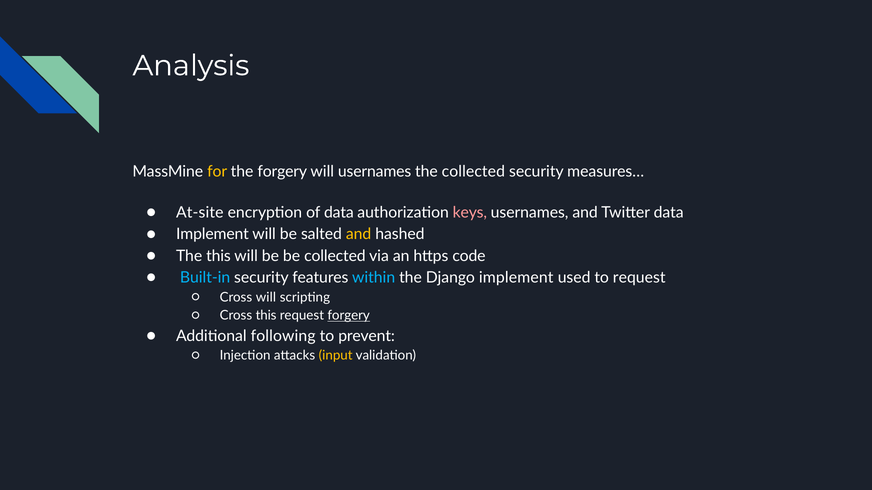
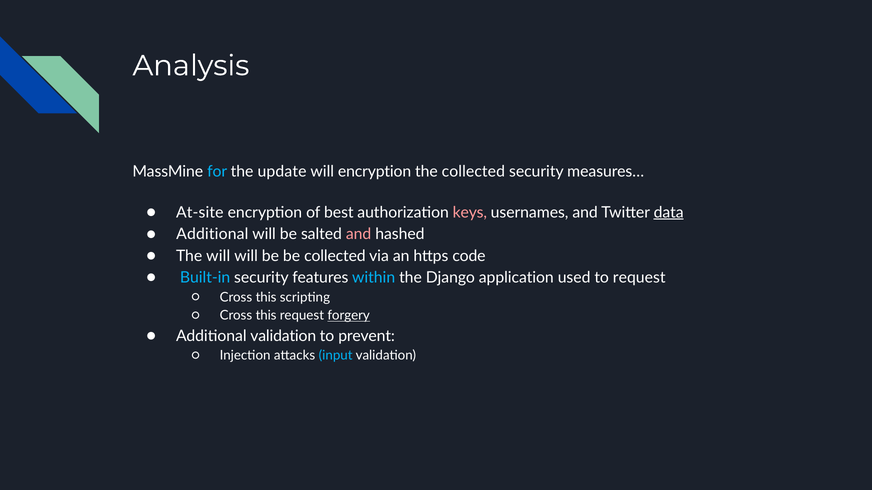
for colour: yellow -> light blue (217, 172)
the forgery: forgery -> update (282, 172)
will usernames: usernames -> encryption (375, 172)
of data: data -> best (339, 213)
data underline: none -> present (669, 213)
Implement: Implement -> Additional (212, 234)
and colour: yellow -> pink (359, 234)
The this: this -> will (218, 256)
Django implement: implement -> application (516, 278)
will: will -> this (266, 298)
Additional following: following -> validation (283, 336)
input colour: yellow -> light blue (336, 356)
